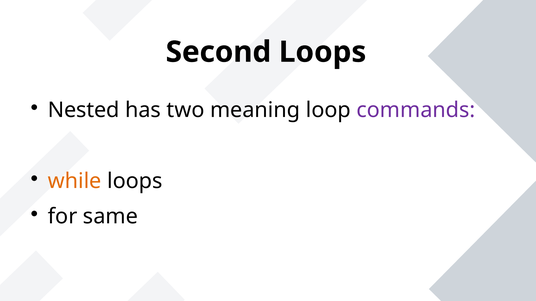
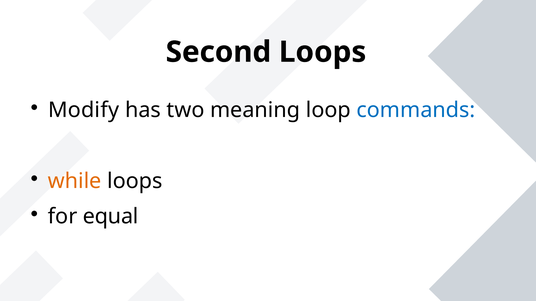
Nested: Nested -> Modify (84, 110)
commands colour: purple -> blue (416, 110)
same: same -> equal (111, 217)
